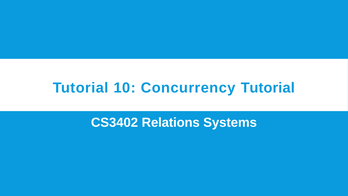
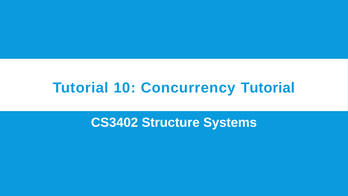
Relations: Relations -> Structure (171, 122)
